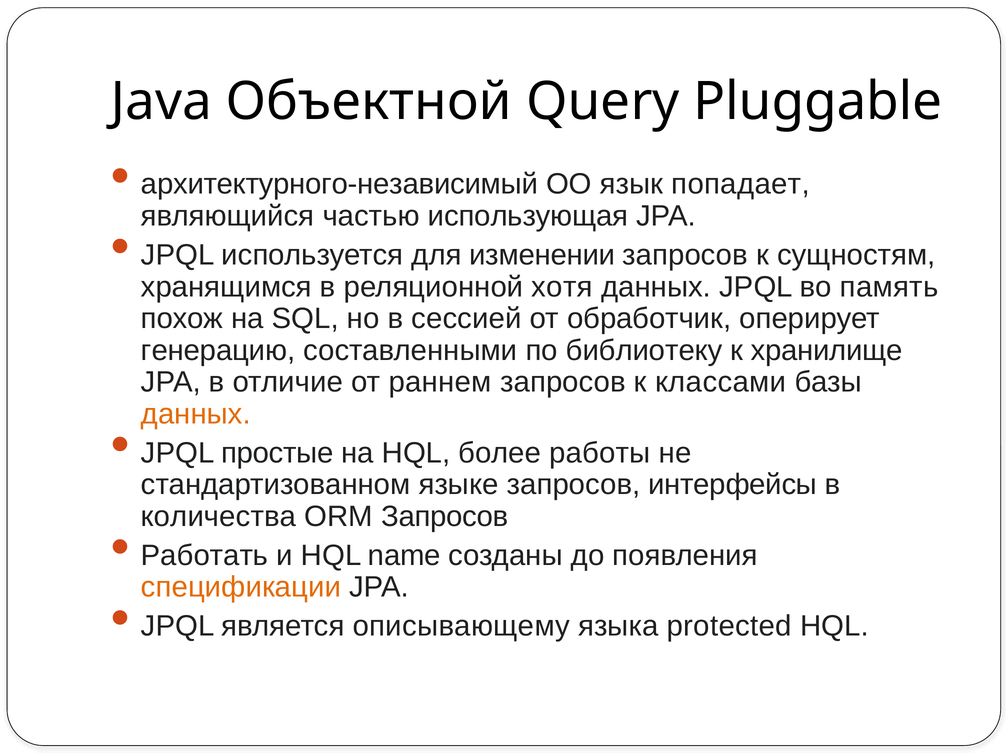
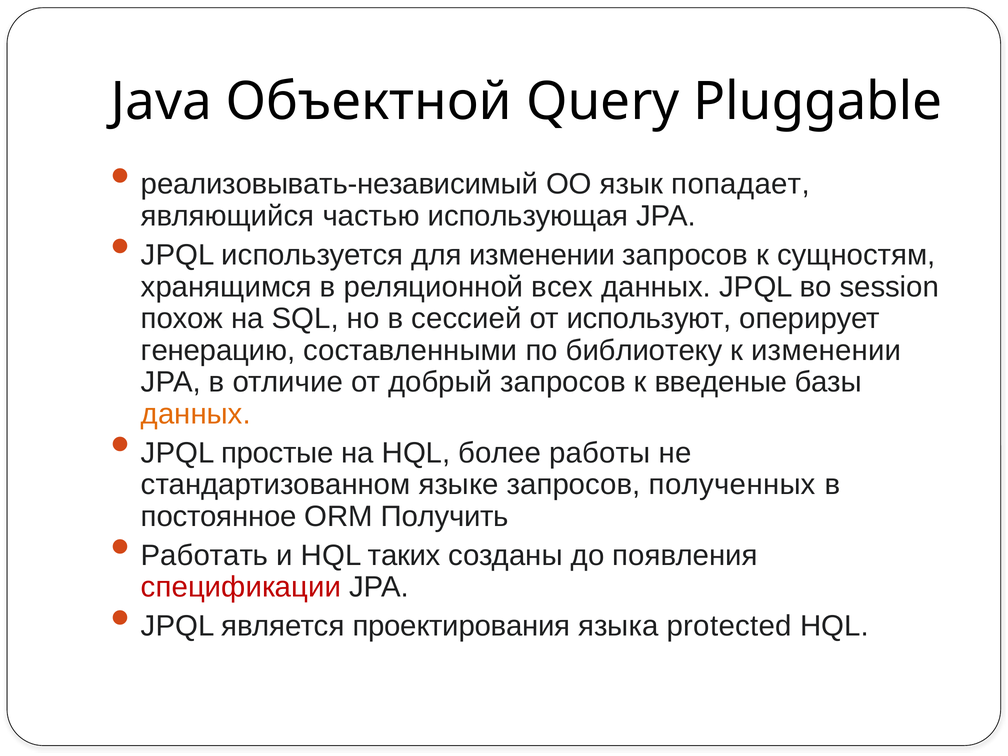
архитектурного-независимый: архитектурного-независимый -> реализовывать-независимый (339, 184)
хотя: хотя -> всех (562, 287)
память: память -> session (889, 287)
обработчик: обработчик -> используют (649, 319)
к хранилище: хранилище -> изменении (826, 350)
раннем: раннем -> добрый (440, 382)
классами: классами -> введеные (721, 382)
интерфейсы: интерфейсы -> полученных (732, 485)
количества: количества -> постоянное (219, 516)
ORM Запросов: Запросов -> Получить (445, 516)
name: name -> таких (404, 555)
спецификации colour: orange -> red (241, 587)
описывающему: описывающему -> проектирования (461, 626)
